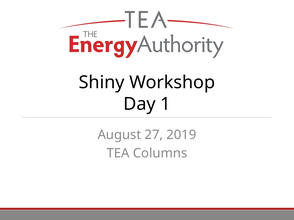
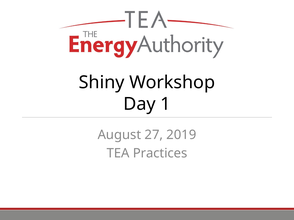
Columns: Columns -> Practices (160, 153)
